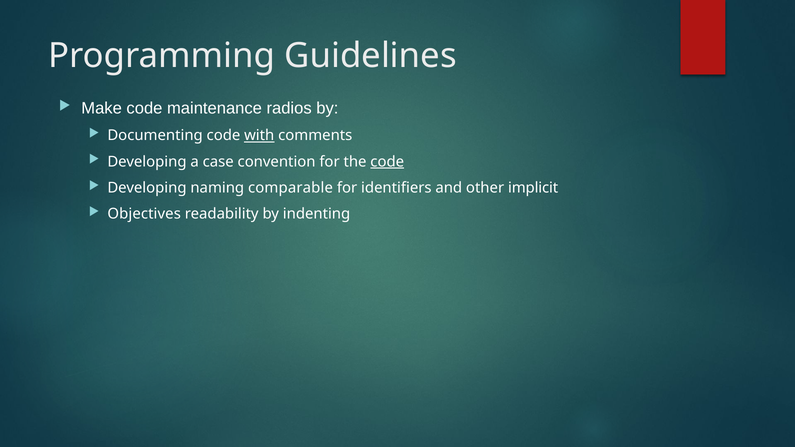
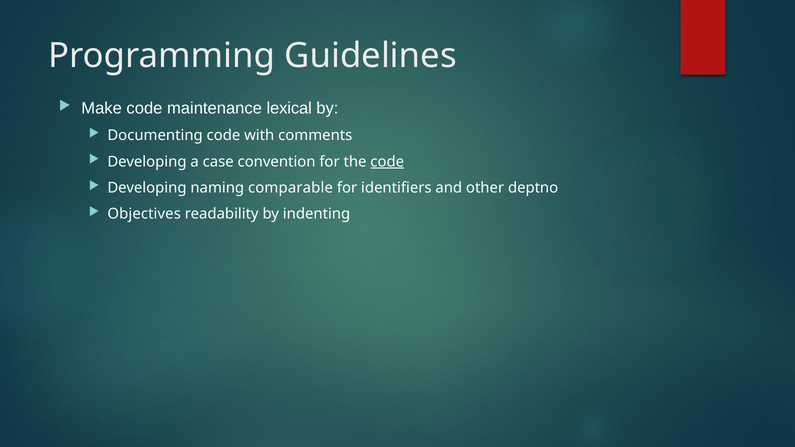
radios: radios -> lexical (289, 108)
with underline: present -> none (259, 136)
implicit: implicit -> deptno (533, 188)
